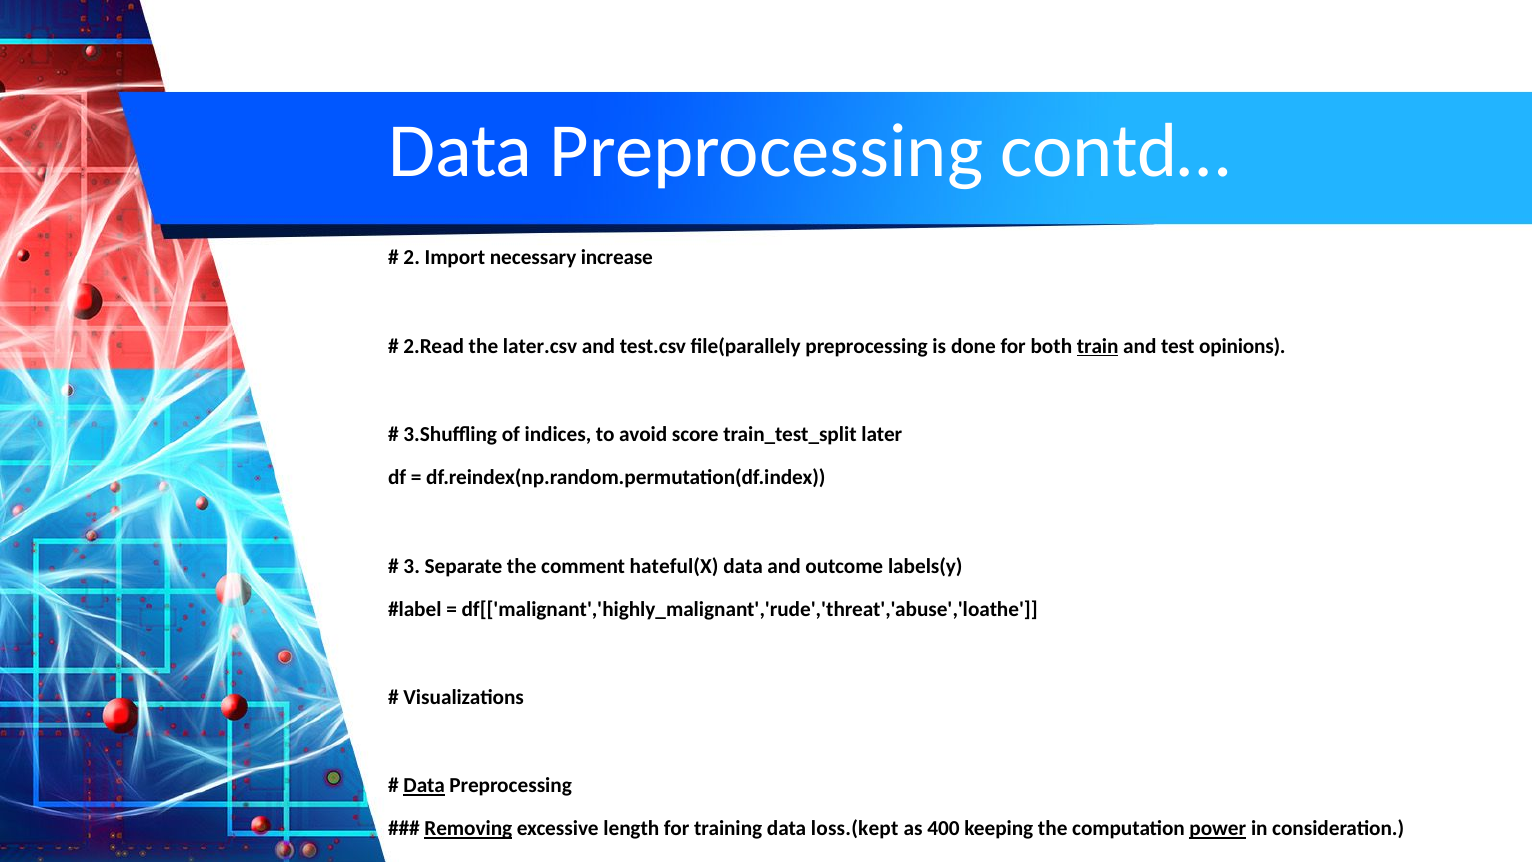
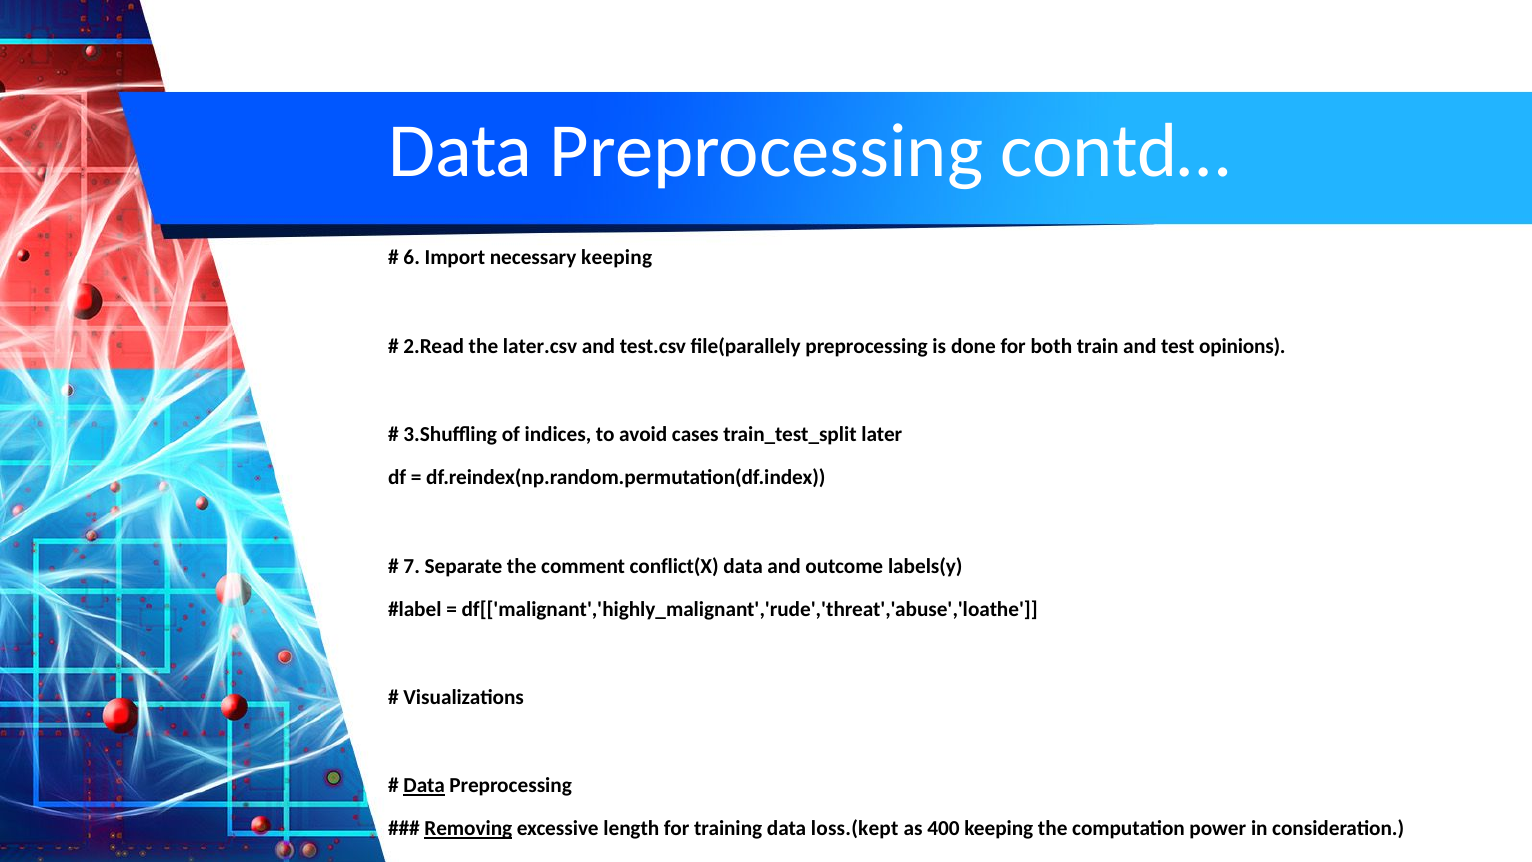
2: 2 -> 6 (412, 258)
necessary increase: increase -> keeping (617, 258)
train underline: present -> none (1098, 346)
score: score -> cases (695, 435)
3: 3 -> 7 (412, 566)
hateful(X: hateful(X -> conflict(X (674, 566)
power underline: present -> none (1218, 829)
